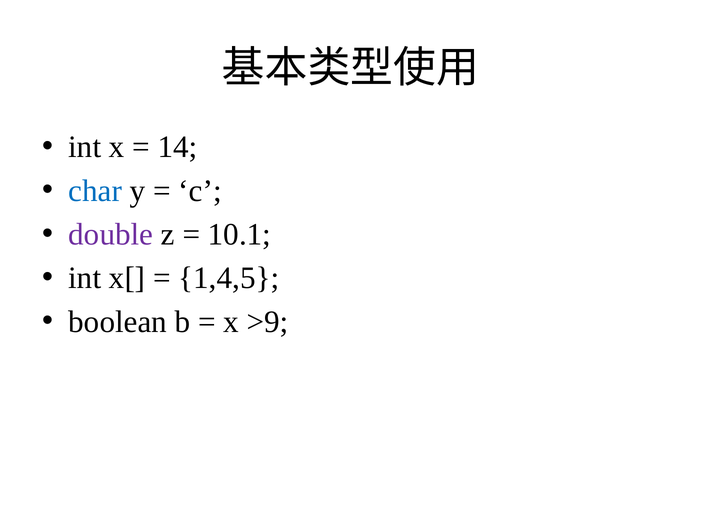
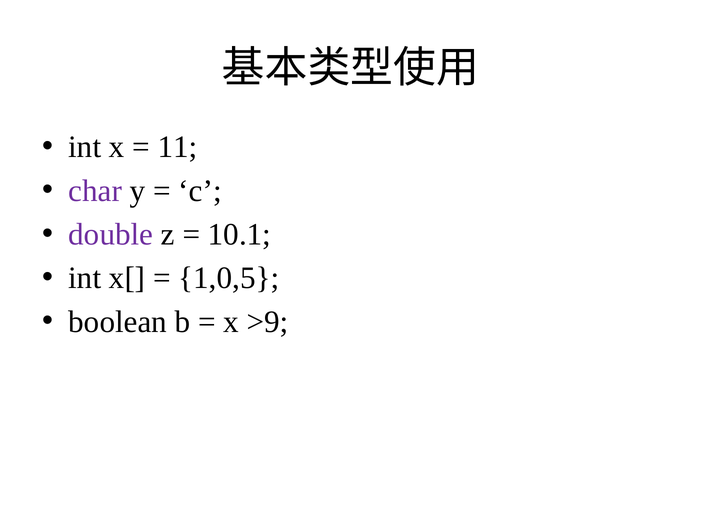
14: 14 -> 11 (178, 147)
char colour: blue -> purple (95, 191)
1,4,5: 1,4,5 -> 1,0,5 (229, 278)
